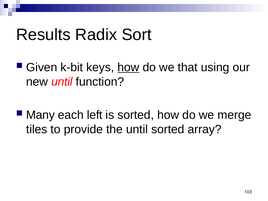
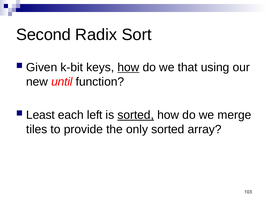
Results: Results -> Second (43, 35)
Many: Many -> Least (40, 115)
sorted underline: none -> present (136, 115)
the until: until -> only (137, 129)
